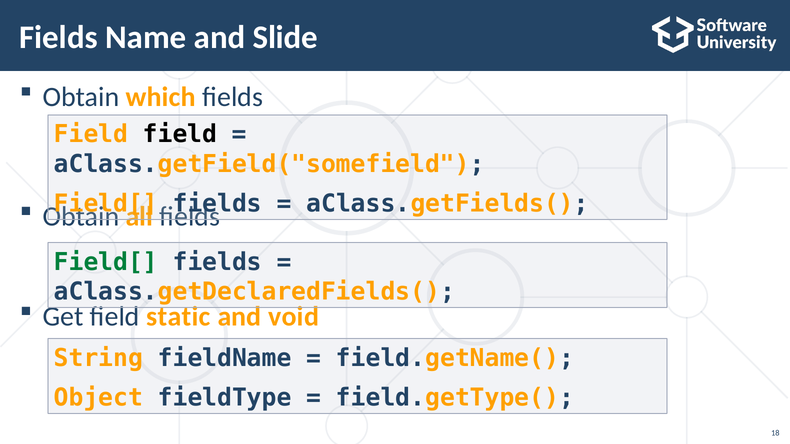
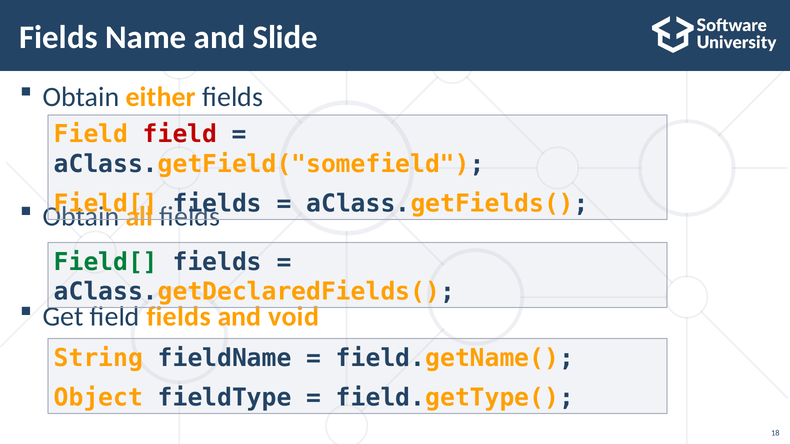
which: which -> either (161, 97)
field colour: black -> red (180, 134)
field static: static -> fields (179, 317)
